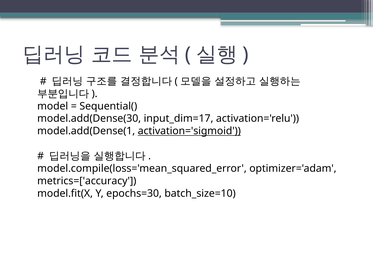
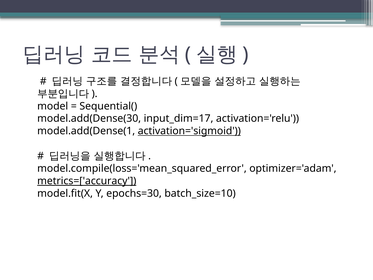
metrics=['accuracy underline: none -> present (87, 181)
